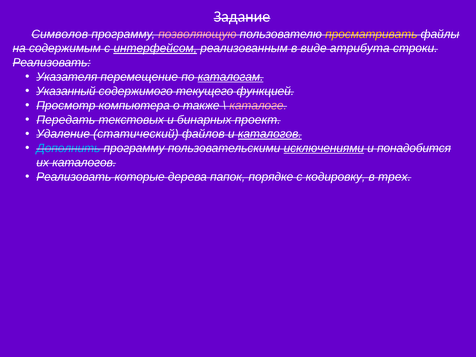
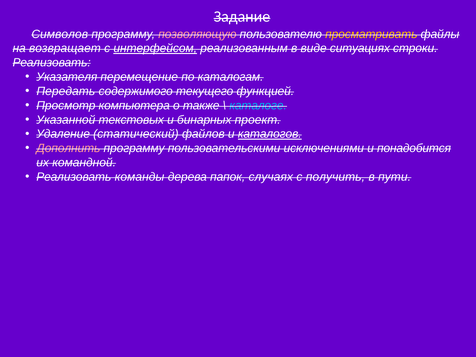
содержимым: содержимым -> возвращает (65, 48)
атрибута: атрибута -> ситуациях (360, 48)
каталогам underline: present -> none (231, 77)
Указанный: Указанный -> Передать (66, 91)
каталоге colour: pink -> light blue (258, 105)
Передать: Передать -> Указанной (66, 120)
Дополнить colour: light blue -> pink (68, 148)
исключениями underline: present -> none (324, 148)
их каталогов: каталогов -> командной (84, 163)
которые: которые -> команды (139, 177)
порядке: порядке -> случаях (271, 177)
кодировку: кодировку -> получить (335, 177)
трех: трех -> пути (395, 177)
